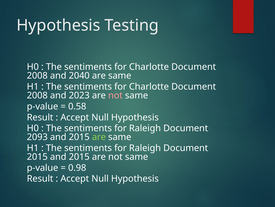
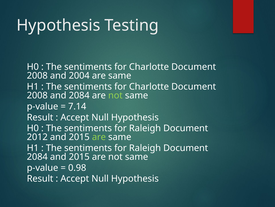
2040: 2040 -> 2004 (79, 75)
and 2023: 2023 -> 2084 (79, 95)
not colour: pink -> light green (115, 95)
0.58: 0.58 -> 7.14 (77, 106)
2093: 2093 -> 2012 (37, 137)
2015: 2015 -> 2084 (37, 156)
